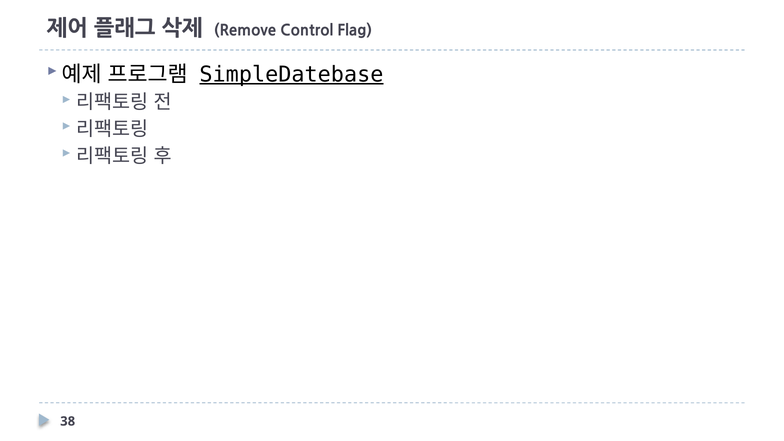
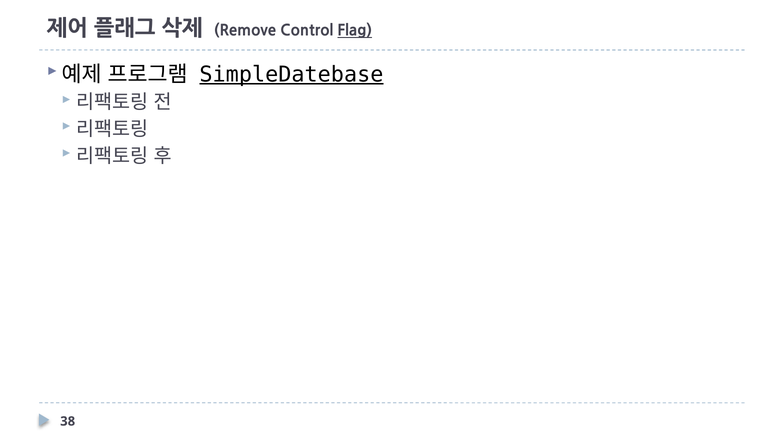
Flag underline: none -> present (355, 31)
